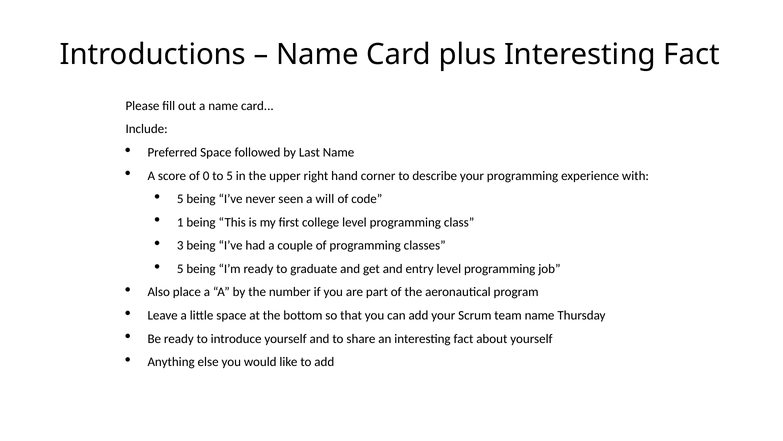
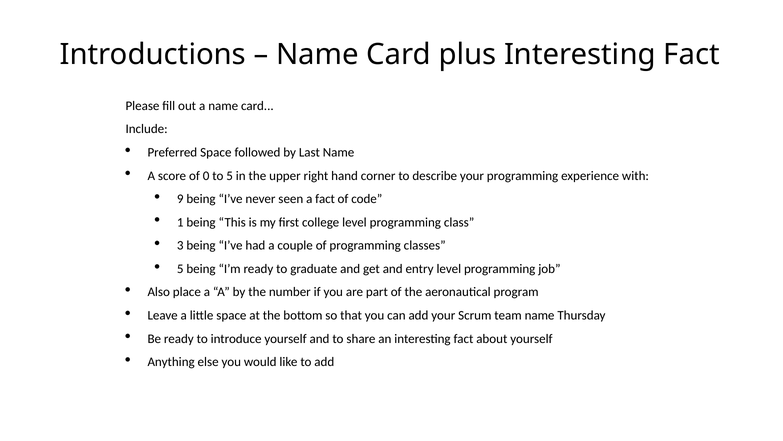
5: 5 -> 9 (180, 199)
a will: will -> fact (325, 199)
